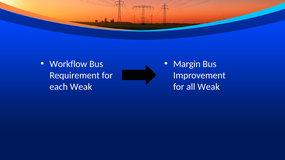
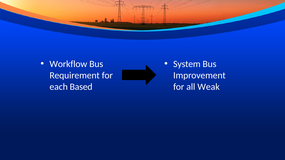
Margin: Margin -> System (187, 64)
each Weak: Weak -> Based (81, 87)
